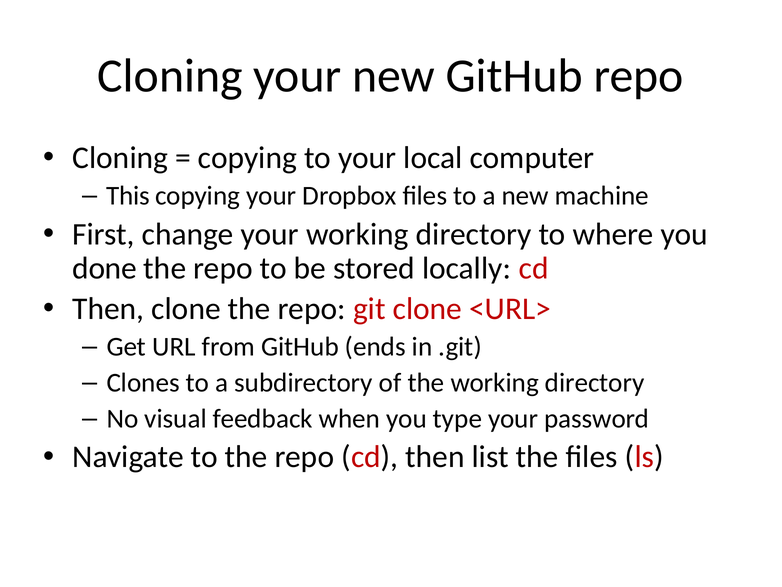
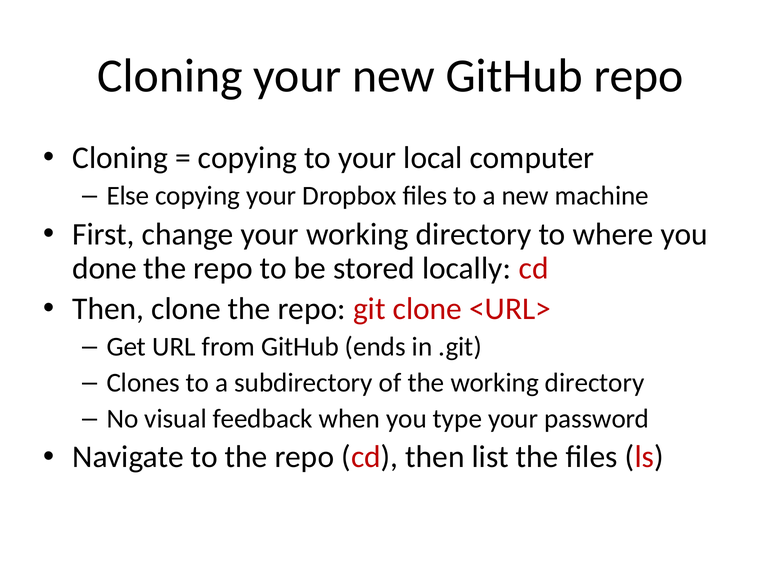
This: This -> Else (128, 196)
